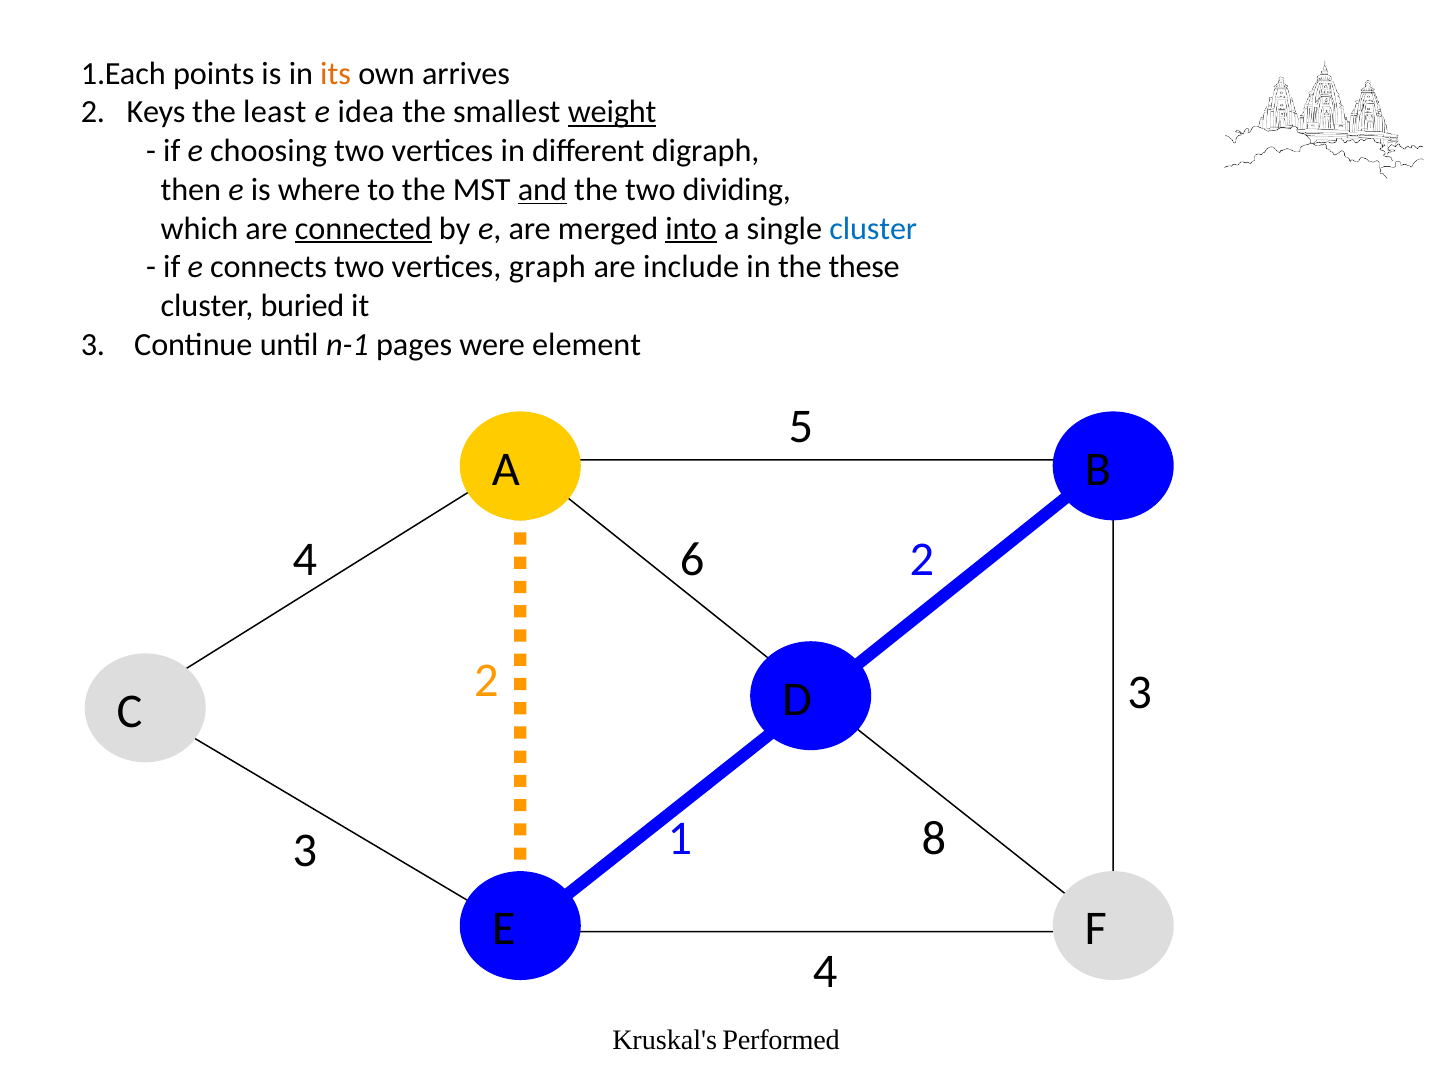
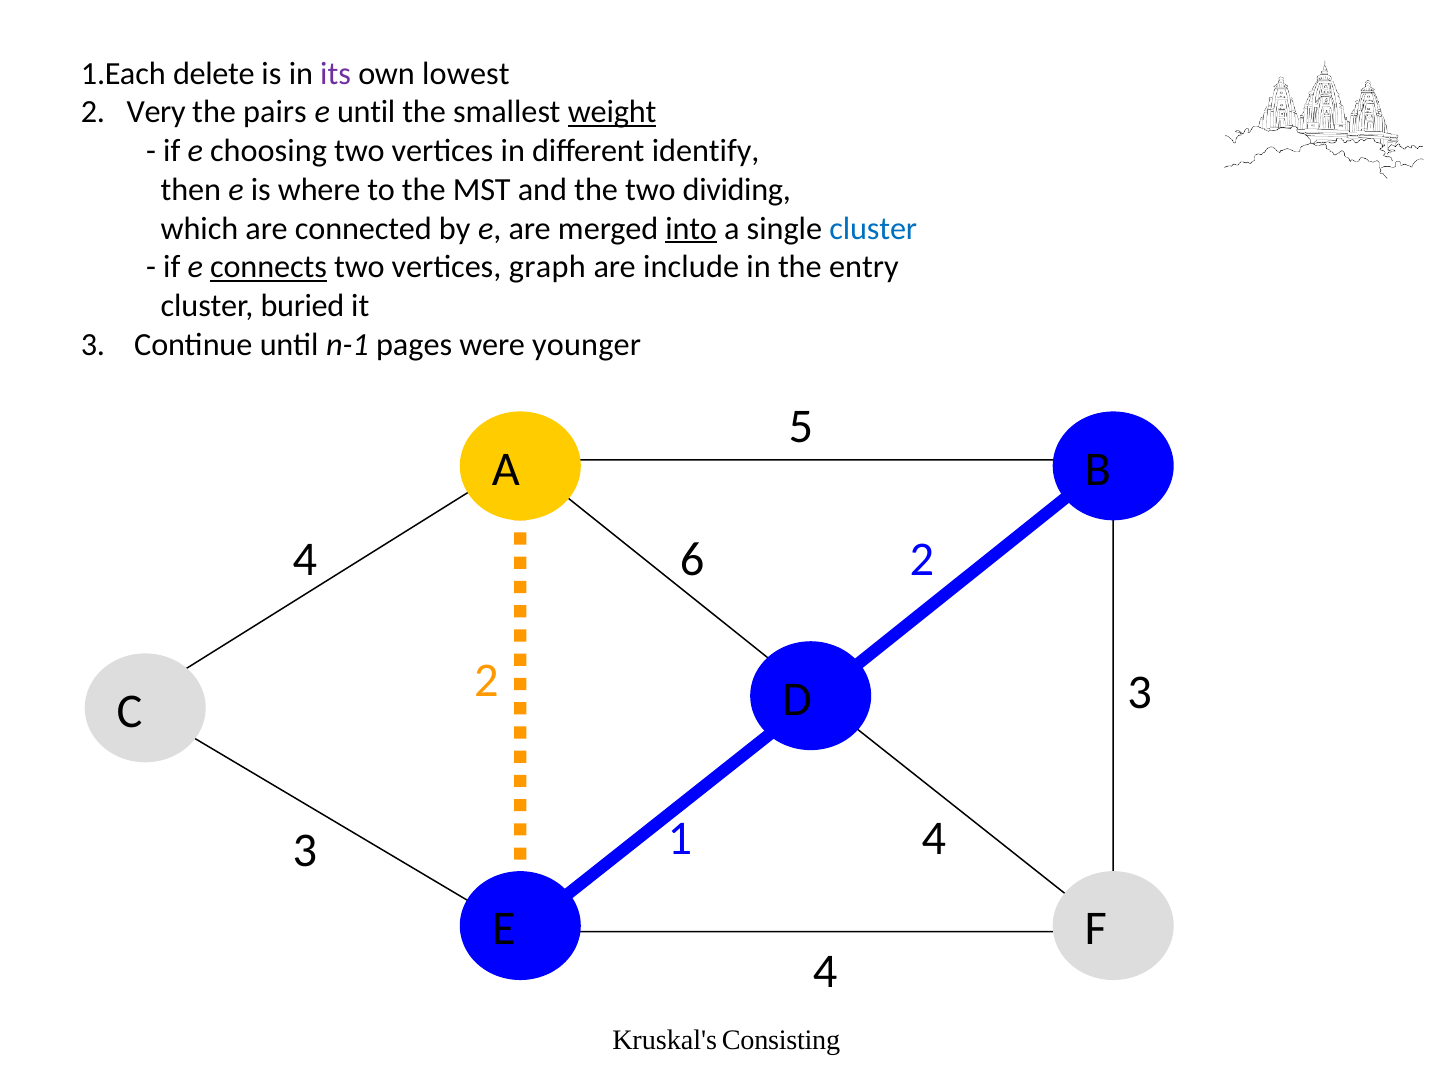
points: points -> delete (214, 74)
its colour: orange -> purple (336, 74)
arrives: arrives -> lowest (466, 74)
Keys: Keys -> Very (156, 112)
least: least -> pairs (275, 112)
e idea: idea -> until (366, 112)
digraph: digraph -> identify (706, 151)
and underline: present -> none (542, 190)
connected underline: present -> none (363, 228)
connects underline: none -> present (269, 267)
these: these -> entry (864, 267)
element: element -> younger (587, 344)
1 8: 8 -> 4 (934, 838)
Performed: Performed -> Consisting (781, 1040)
